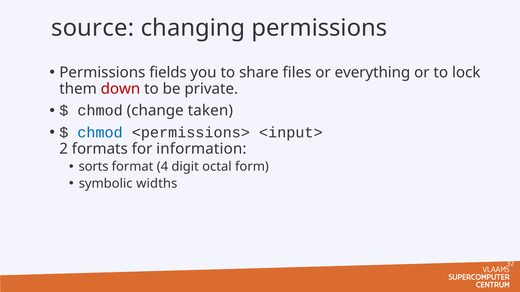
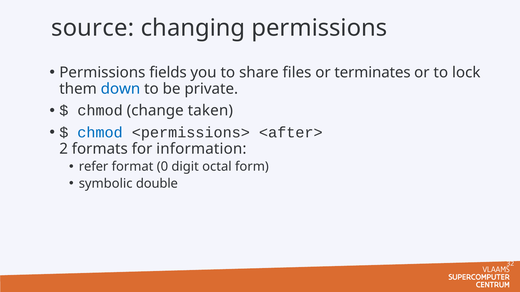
everything: everything -> terminates (372, 73)
down colour: red -> blue (120, 89)
<input>: <input> -> <after> (291, 133)
sorts: sorts -> refer (94, 167)
4: 4 -> 0 (162, 167)
widths: widths -> double (157, 184)
